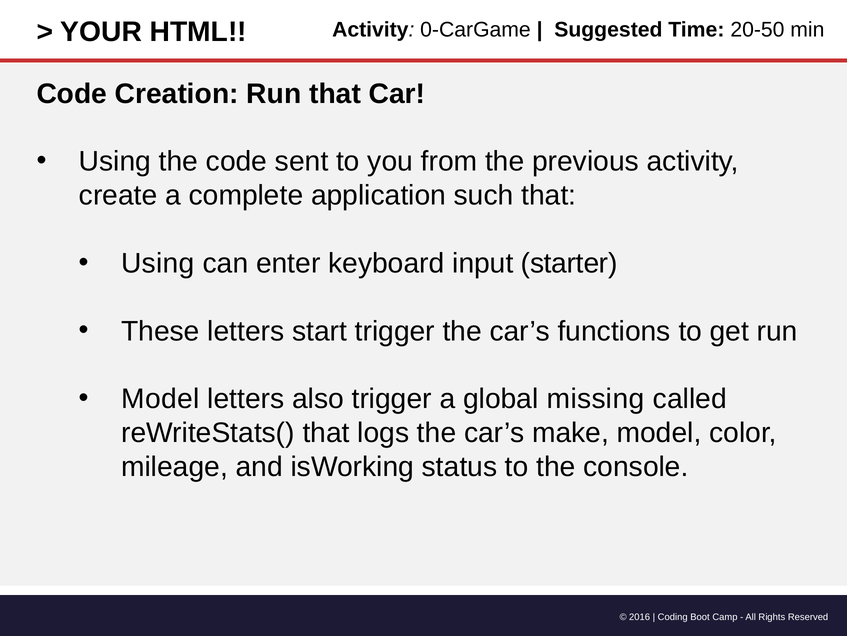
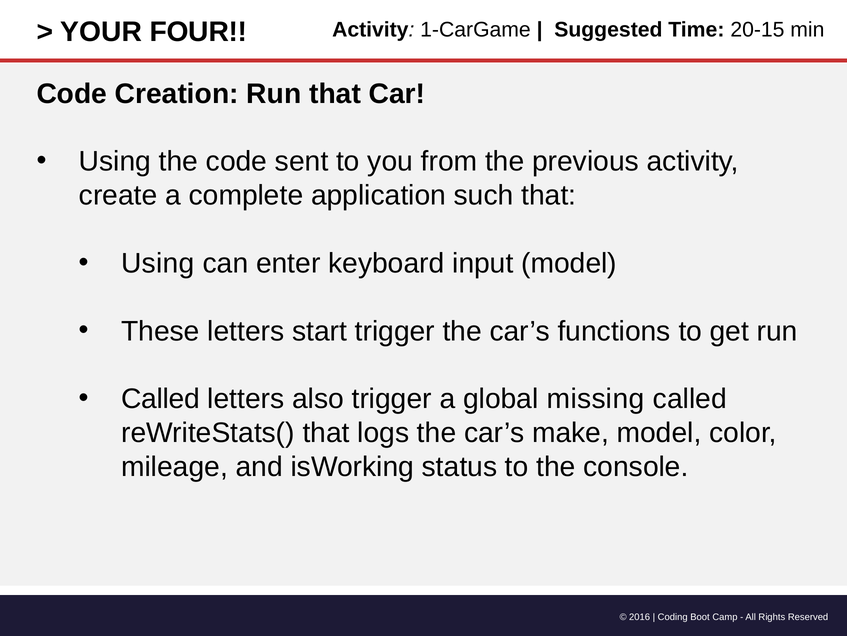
HTML: HTML -> FOUR (198, 32)
0-CarGame: 0-CarGame -> 1-CarGame (475, 30)
20-50: 20-50 -> 20-15 (757, 30)
input starter: starter -> model (569, 263)
Model: Model -> Called (161, 399)
